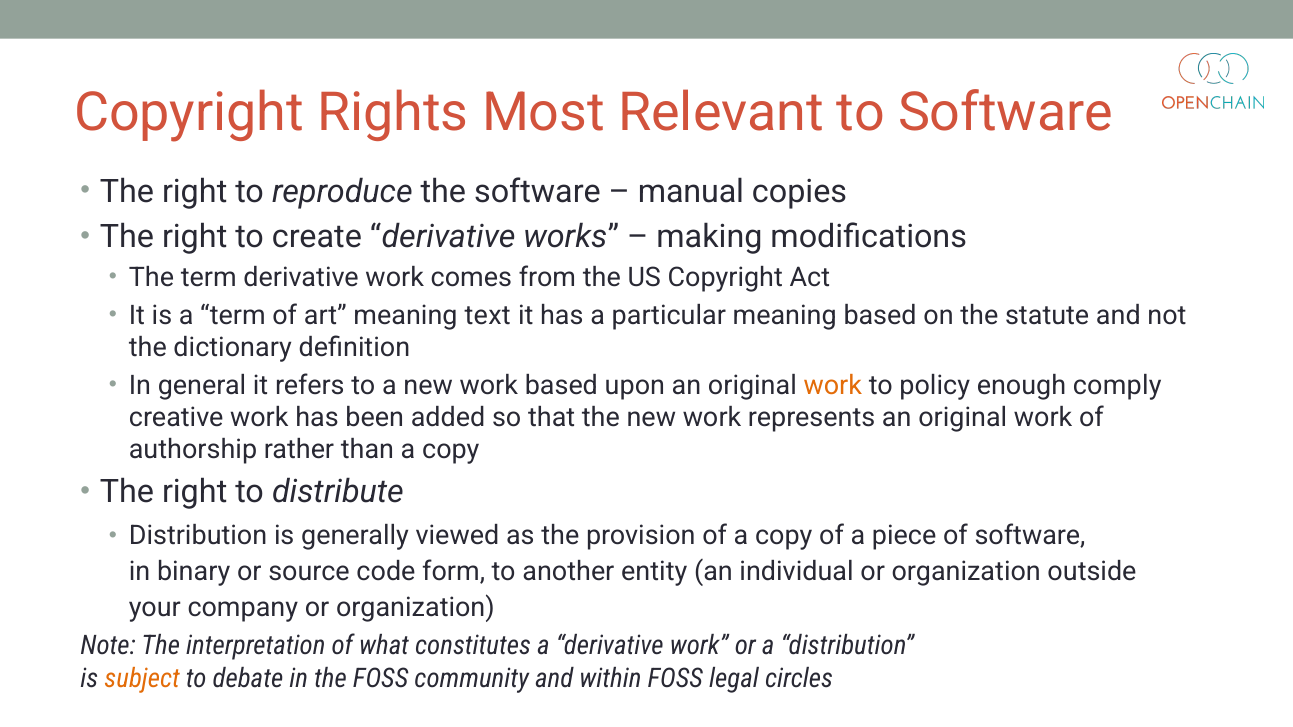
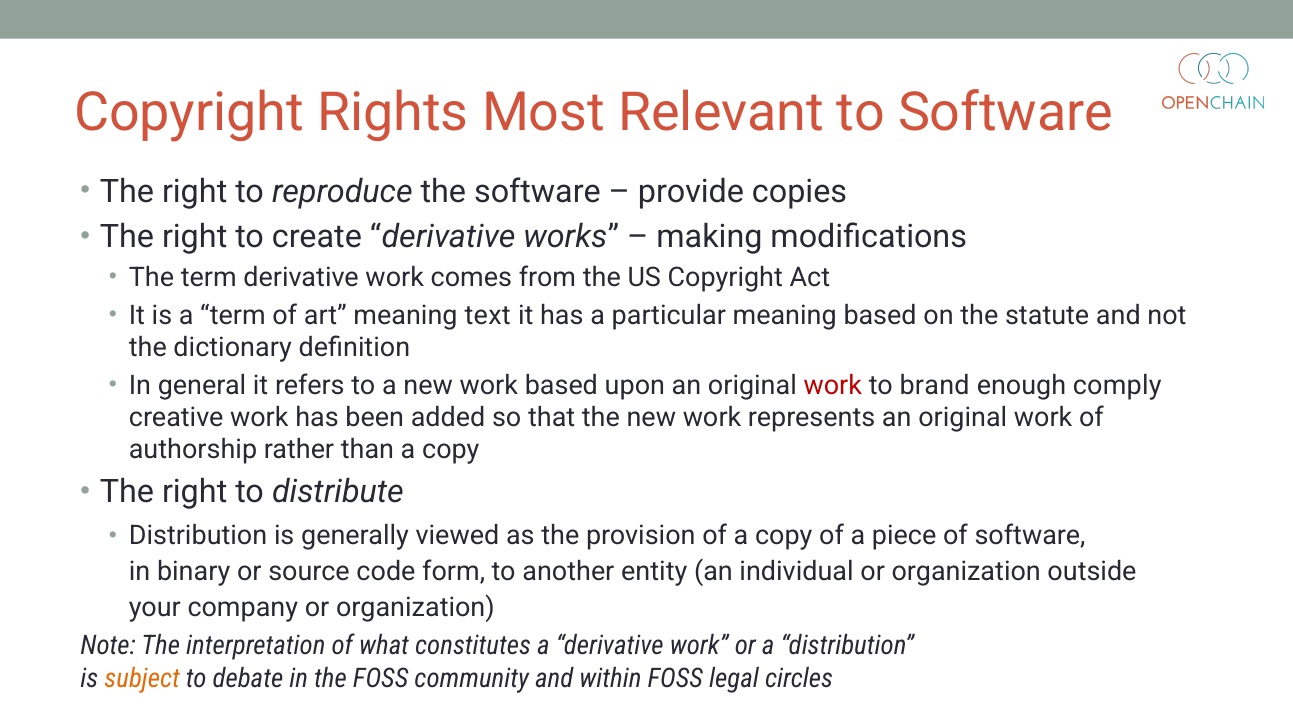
manual: manual -> provide (691, 192)
work colour: orange -> red (833, 385)
policy: policy -> brand (935, 385)
